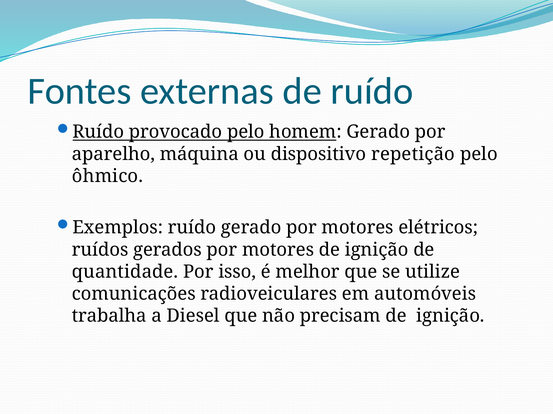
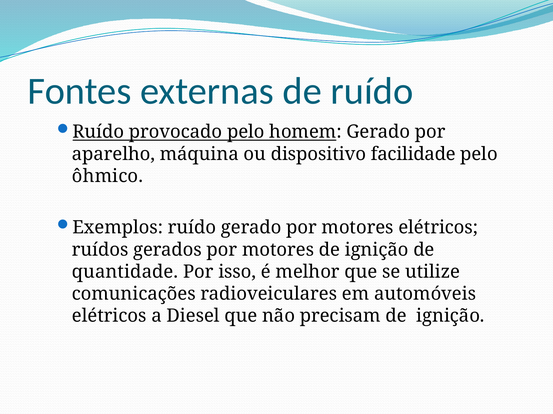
repetição: repetição -> facilidade (413, 154)
trabalha: trabalha -> elétricos (109, 316)
